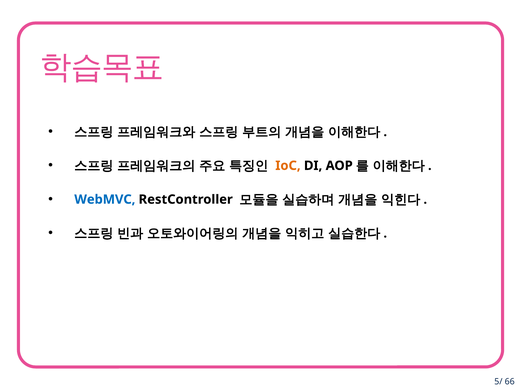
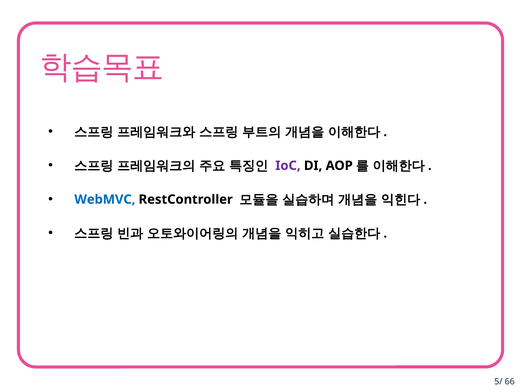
IoC colour: orange -> purple (288, 166)
